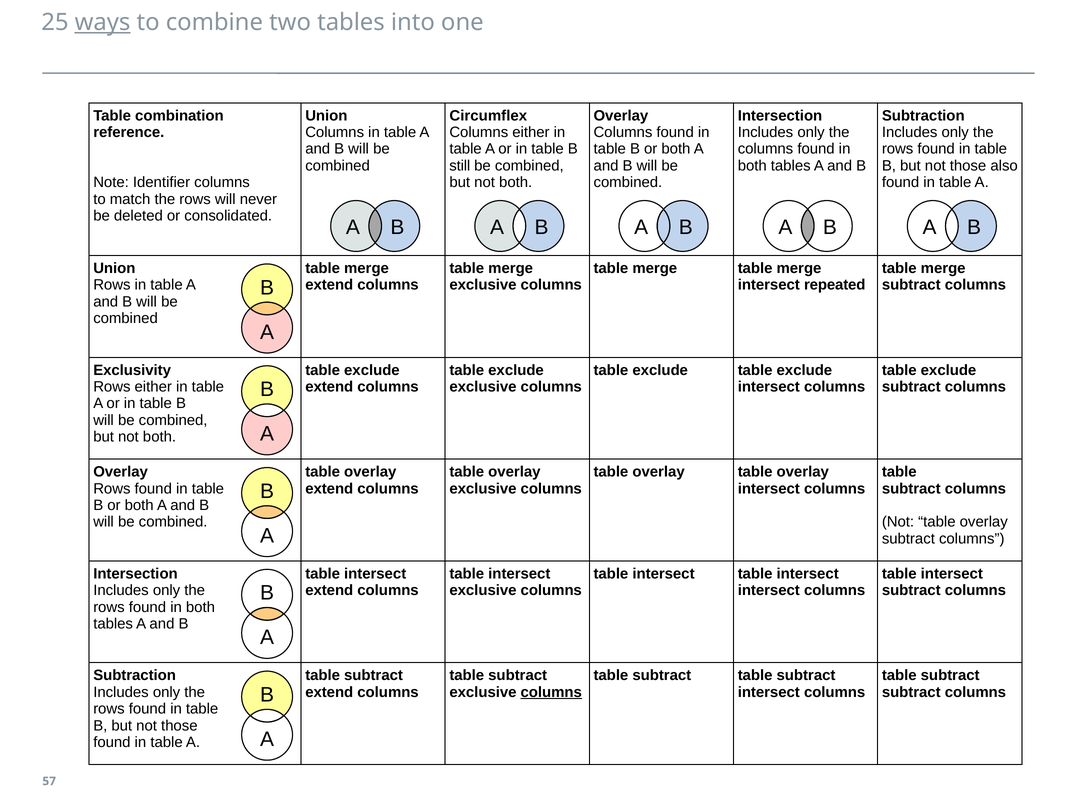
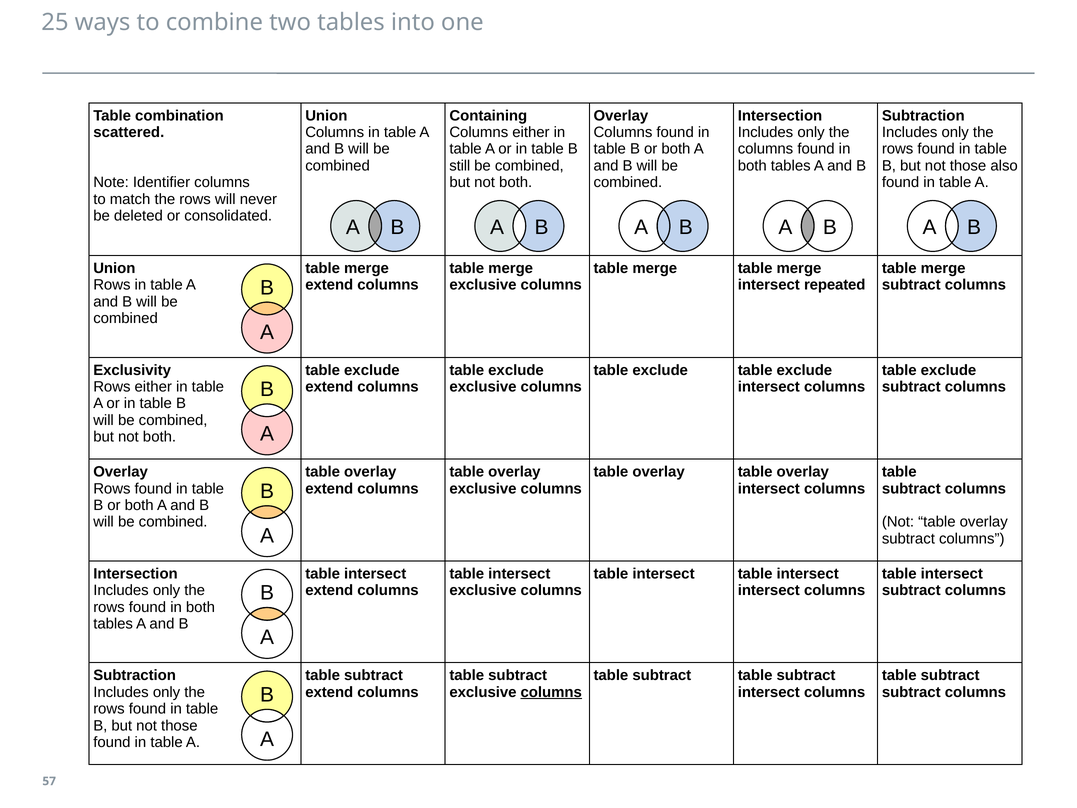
ways underline: present -> none (103, 22)
Circumflex: Circumflex -> Containing (488, 116)
reference: reference -> scattered (129, 132)
